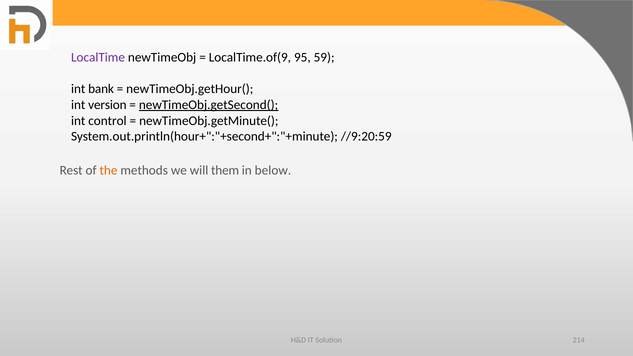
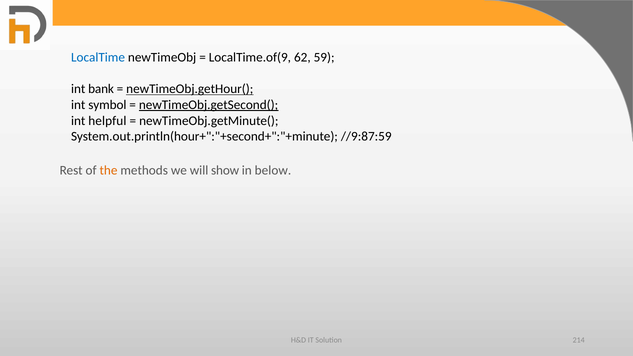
LocalTime colour: purple -> blue (98, 57)
95: 95 -> 62 (302, 57)
newTimeObj.getHour( underline: none -> present (190, 89)
version: version -> symbol (107, 105)
control: control -> helpful (107, 121)
//9:20:59: //9:20:59 -> //9:87:59 (366, 137)
them: them -> show (225, 171)
